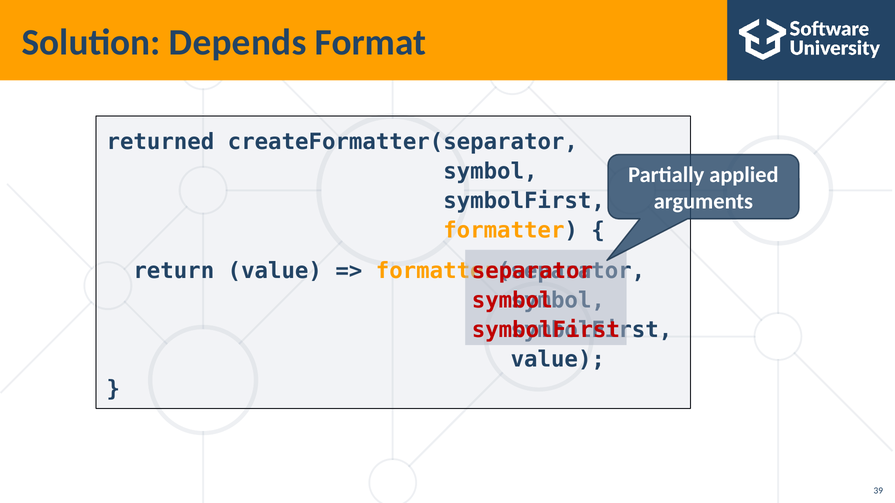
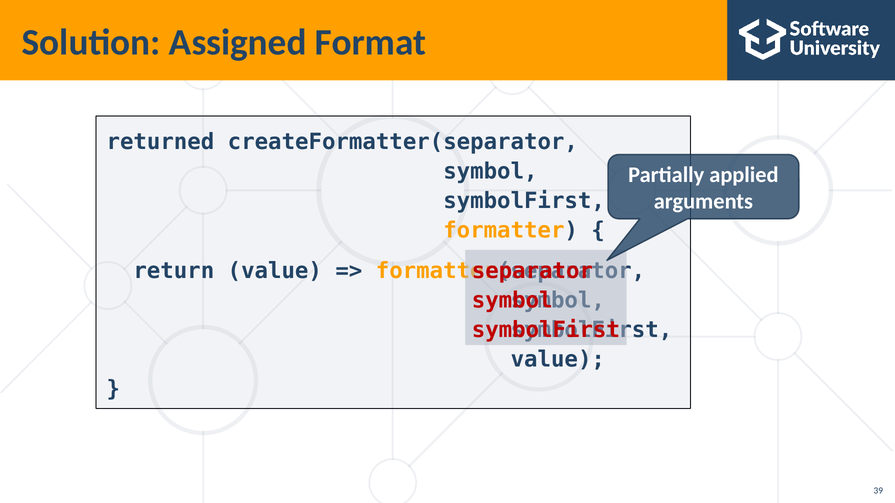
Depends: Depends -> Assigned (238, 42)
